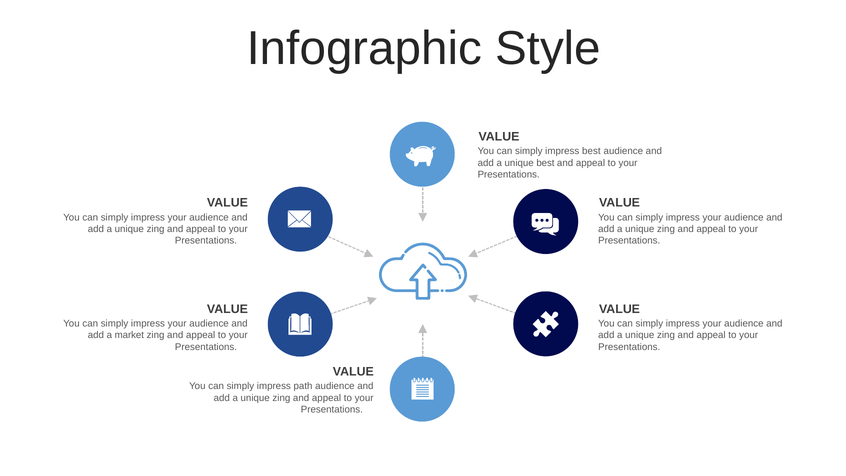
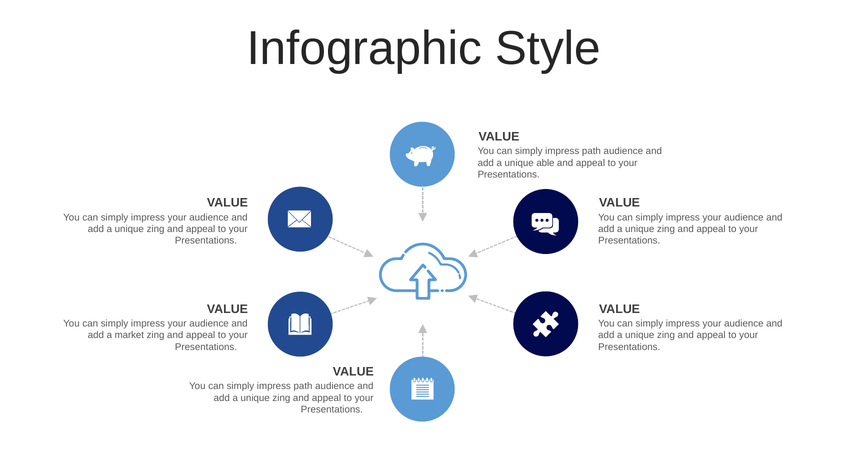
best: best -> path (591, 151)
unique best: best -> able (545, 163)
